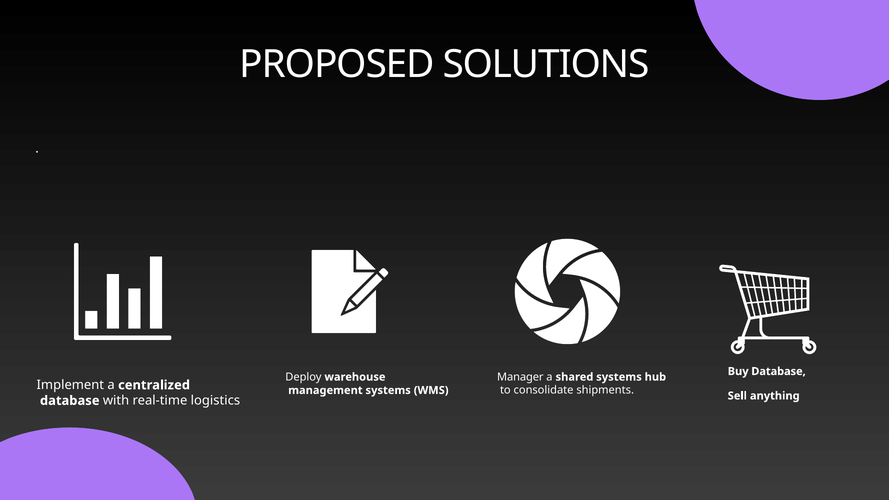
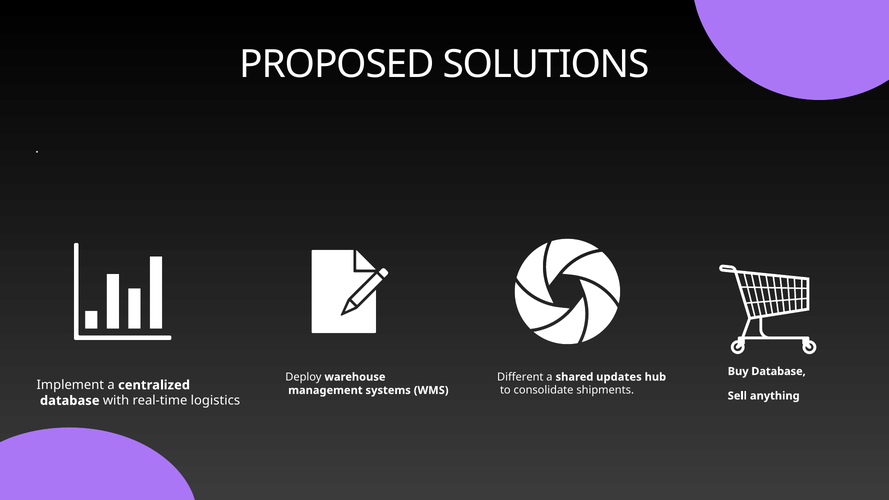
Manager: Manager -> Different (520, 377)
shared systems: systems -> updates (619, 377)
